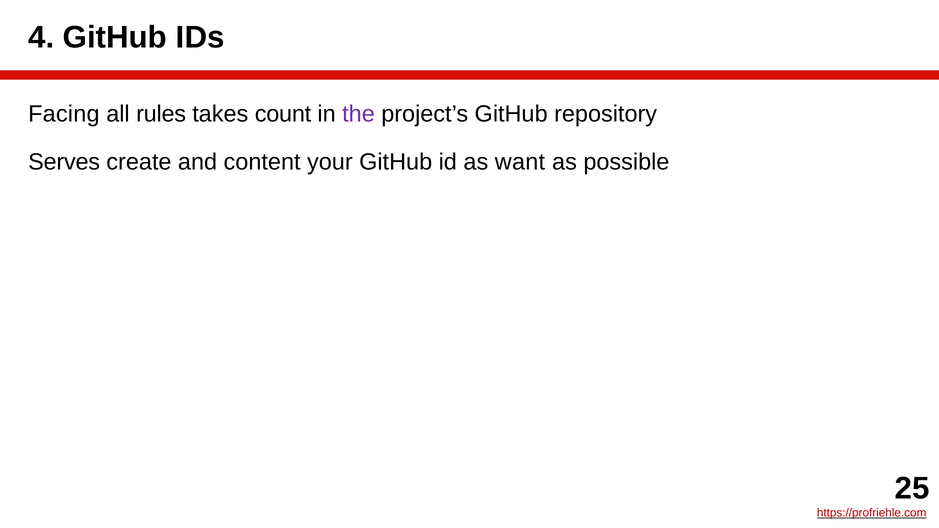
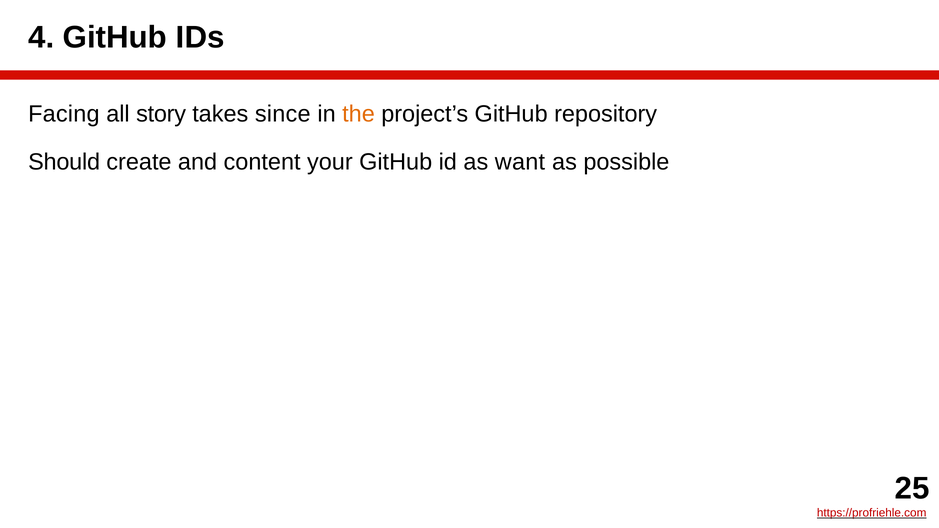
rules: rules -> story (161, 114)
count: count -> since (283, 114)
the colour: purple -> orange (359, 114)
Serves: Serves -> Should (64, 162)
